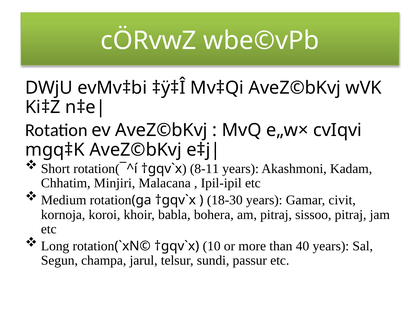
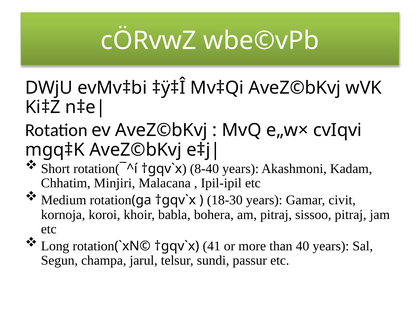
8-11: 8-11 -> 8-40 (204, 169)
10: 10 -> 41 (212, 246)
